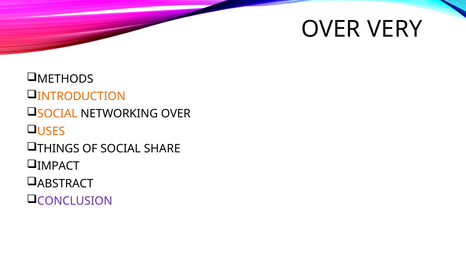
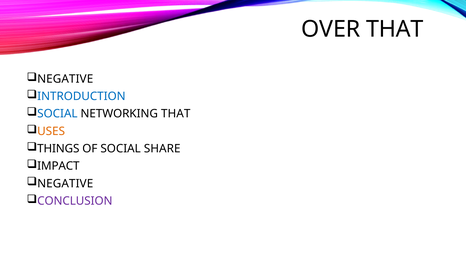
OVER VERY: VERY -> THAT (395, 29)
METHODS: METHODS -> NEGATIVE (65, 79)
INTRODUCTION colour: orange -> blue (81, 96)
SOCIAL colour: orange -> blue (57, 114)
NETWORKING OVER: OVER -> THAT (176, 114)
ABSTRACT: ABSTRACT -> NEGATIVE (65, 184)
